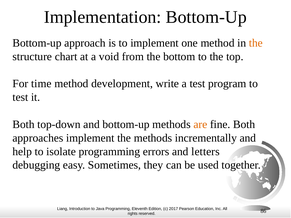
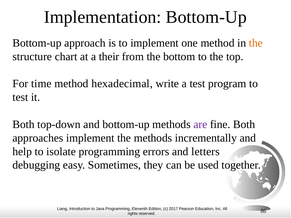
void: void -> their (109, 57)
development: development -> hexadecimal (122, 84)
are colour: orange -> purple (200, 124)
